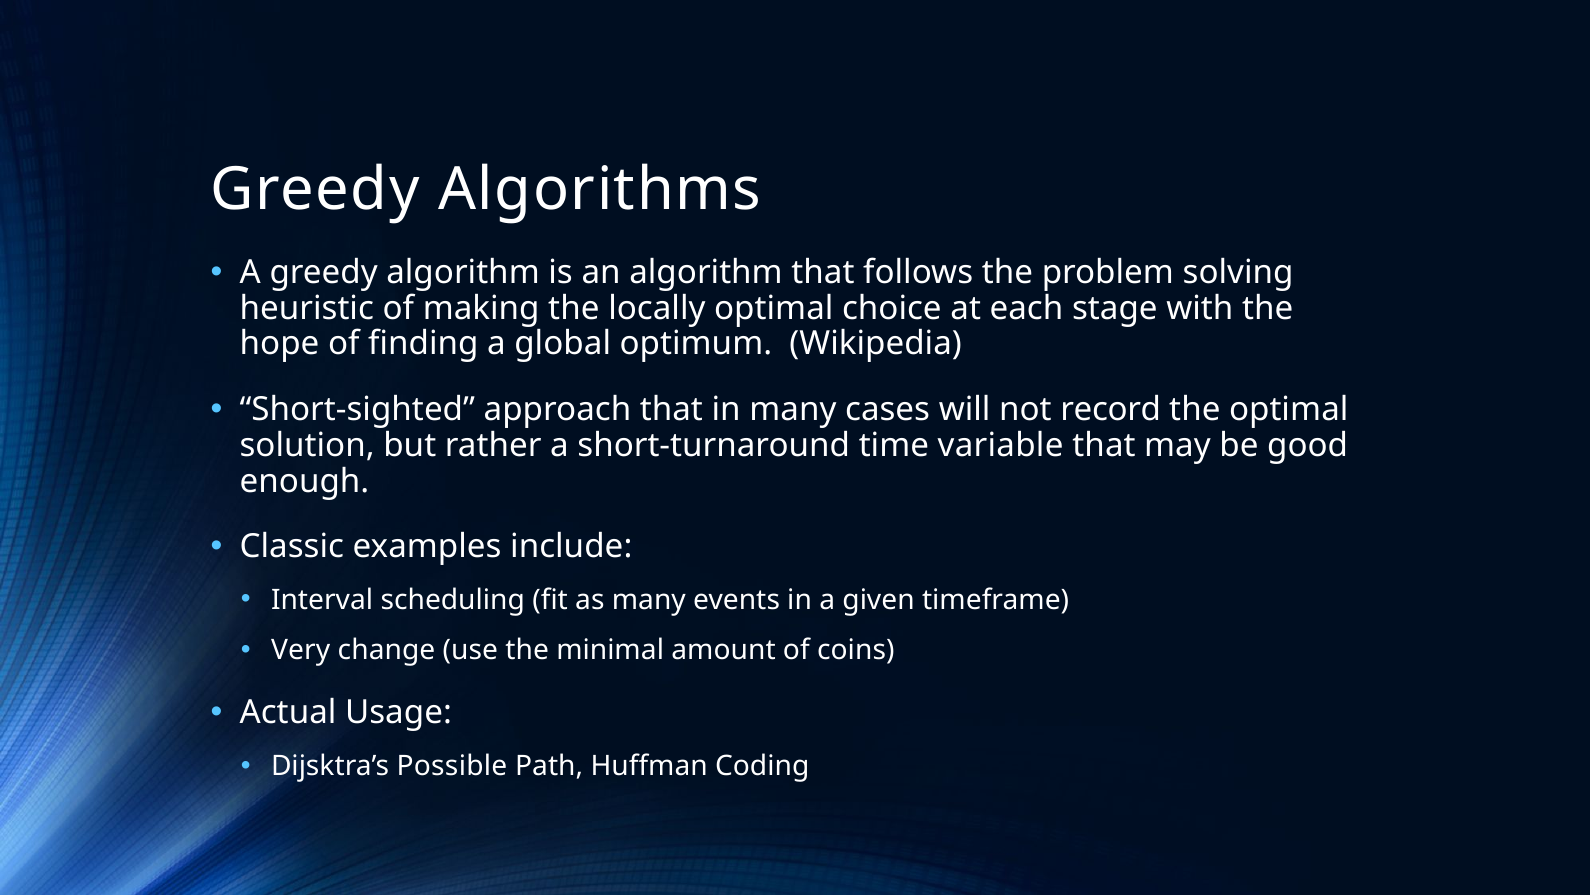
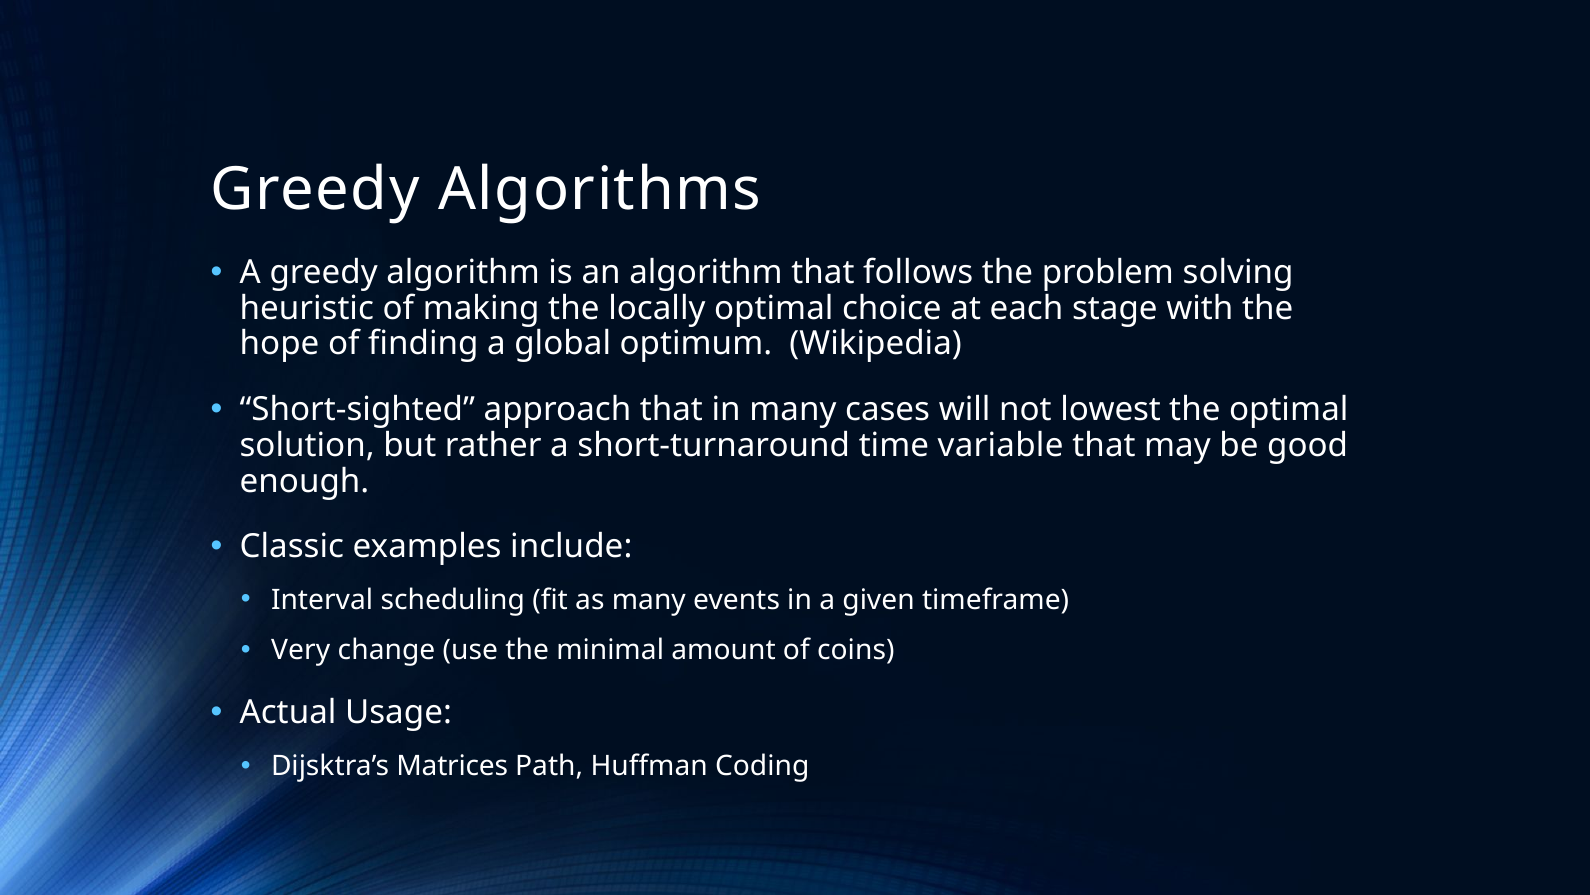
record: record -> lowest (1111, 409)
Possible: Possible -> Matrices (452, 766)
